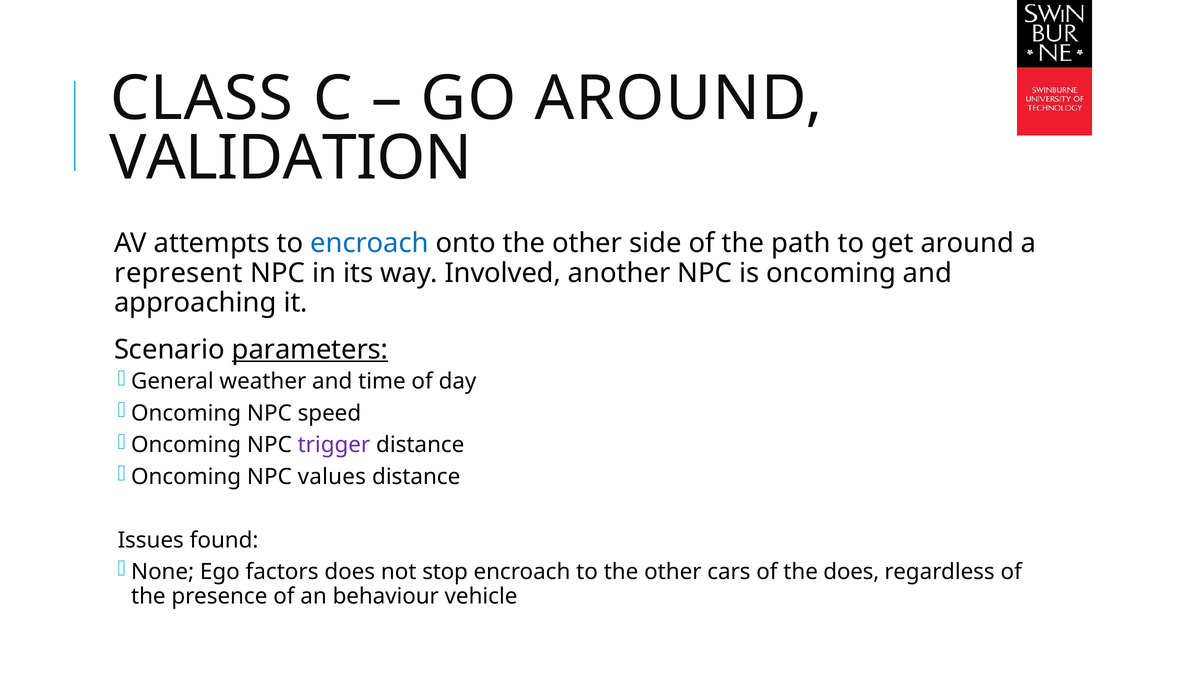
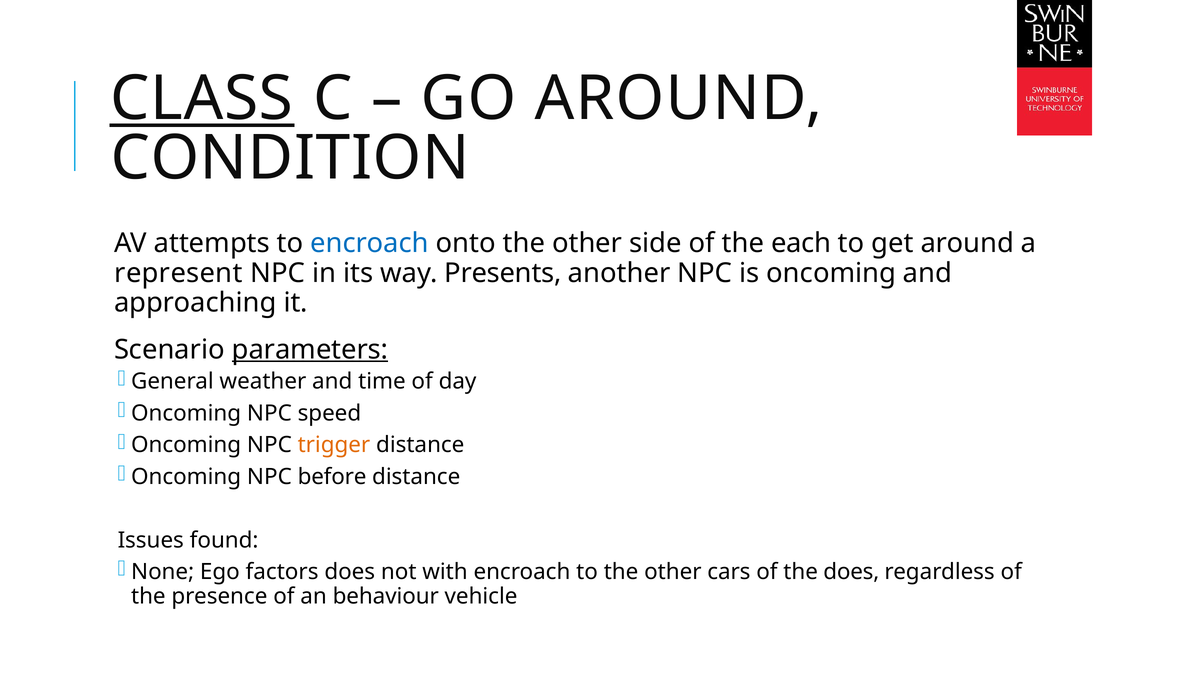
CLASS underline: none -> present (202, 98)
VALIDATION: VALIDATION -> CONDITION (290, 158)
path: path -> each (801, 244)
Involved: Involved -> Presents (503, 273)
trigger colour: purple -> orange (334, 445)
values: values -> before (332, 477)
stop: stop -> with (445, 572)
